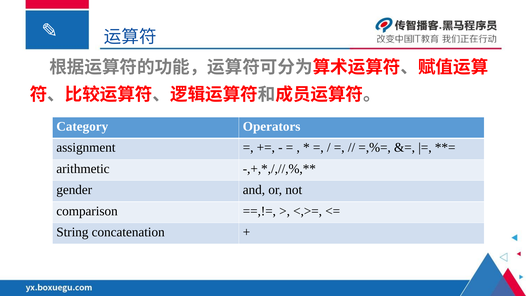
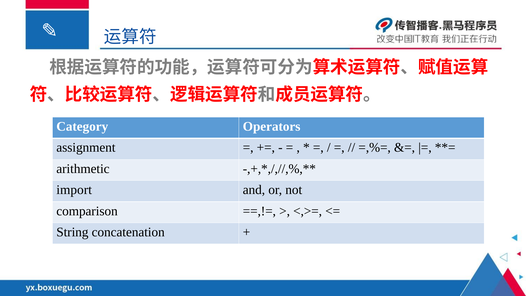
gender: gender -> import (74, 190)
